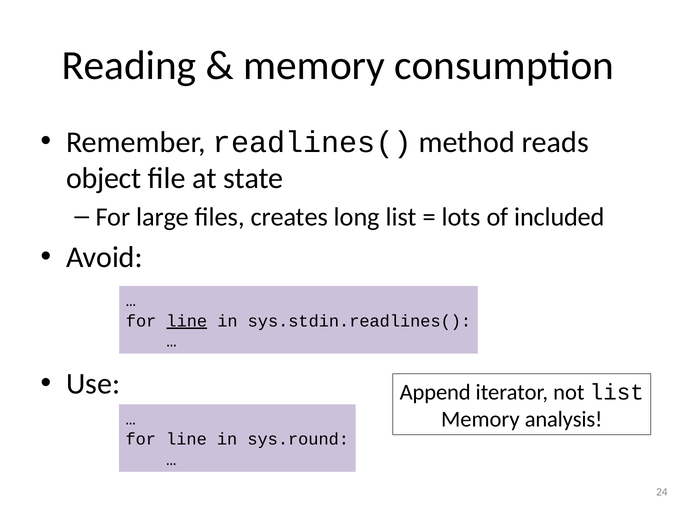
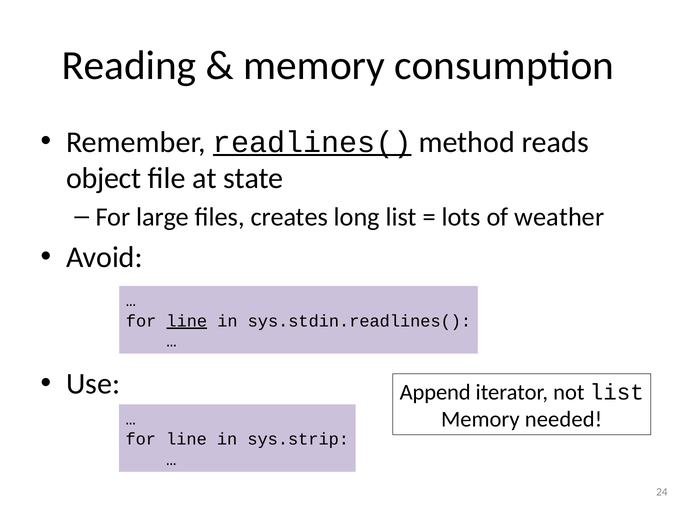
readlines( underline: none -> present (312, 142)
included: included -> weather (559, 217)
analysis: analysis -> needed (563, 419)
sys.round: sys.round -> sys.strip (298, 439)
